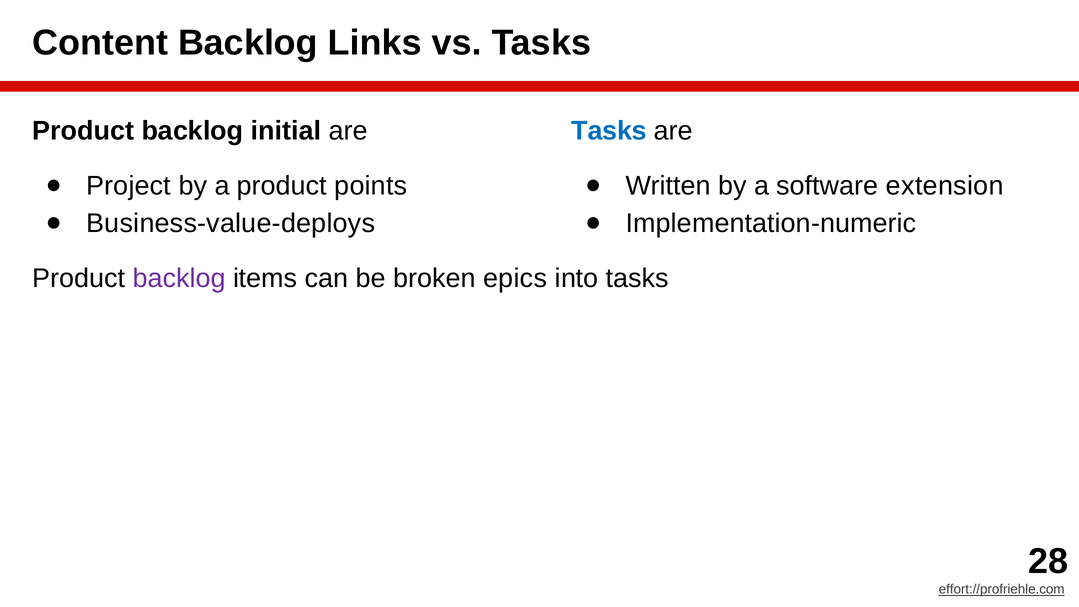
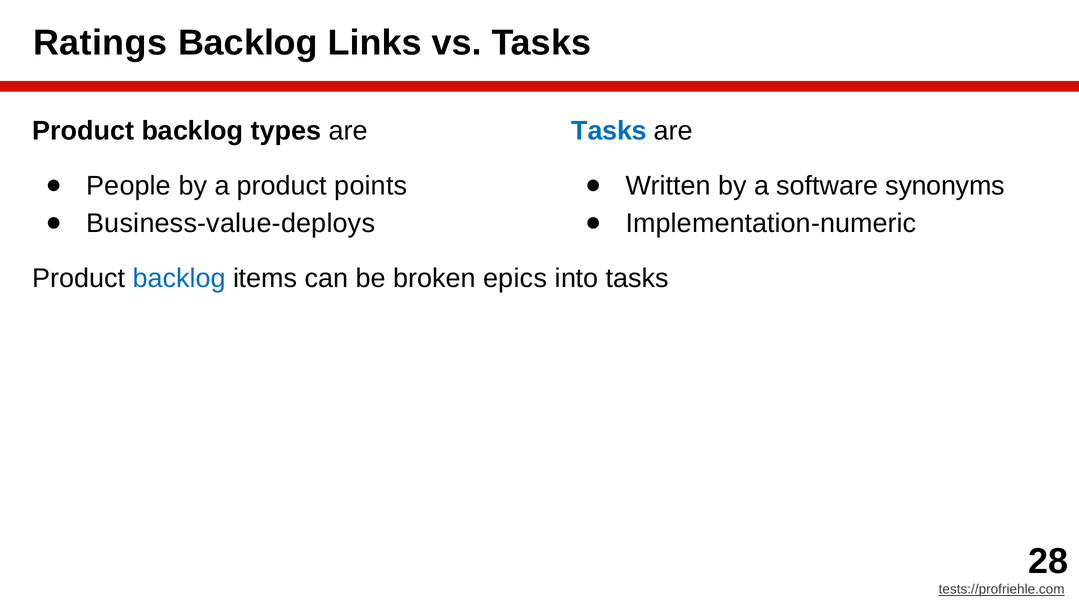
Content: Content -> Ratings (100, 43)
initial: initial -> types (286, 131)
Project: Project -> People (129, 186)
extension: extension -> synonyms (945, 186)
backlog colour: purple -> blue (179, 278)
effort://profriehle.com: effort://profriehle.com -> tests://profriehle.com (1002, 589)
